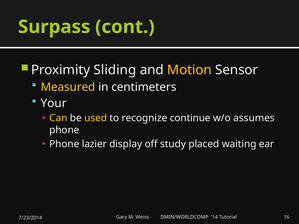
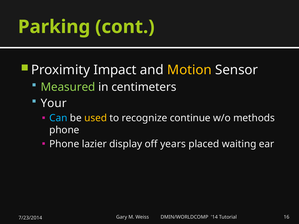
Surpass: Surpass -> Parking (54, 27)
Sliding: Sliding -> Impact (115, 70)
Measured colour: yellow -> light green (68, 87)
Can colour: yellow -> light blue (58, 118)
assumes: assumes -> methods (254, 118)
study: study -> years (173, 144)
